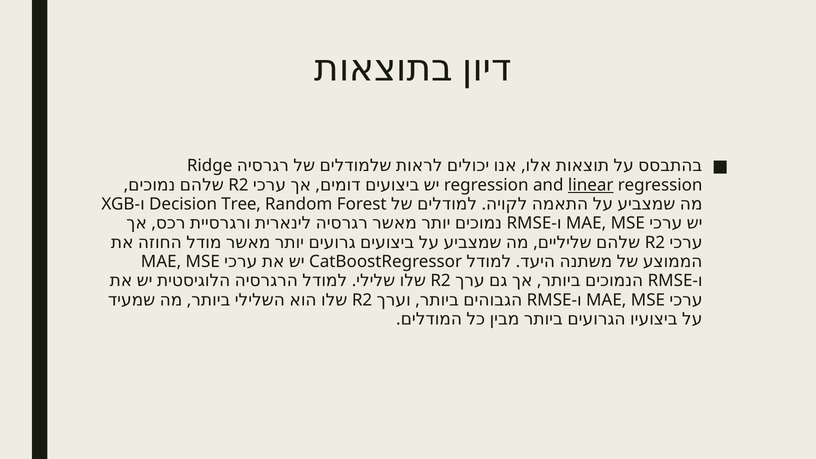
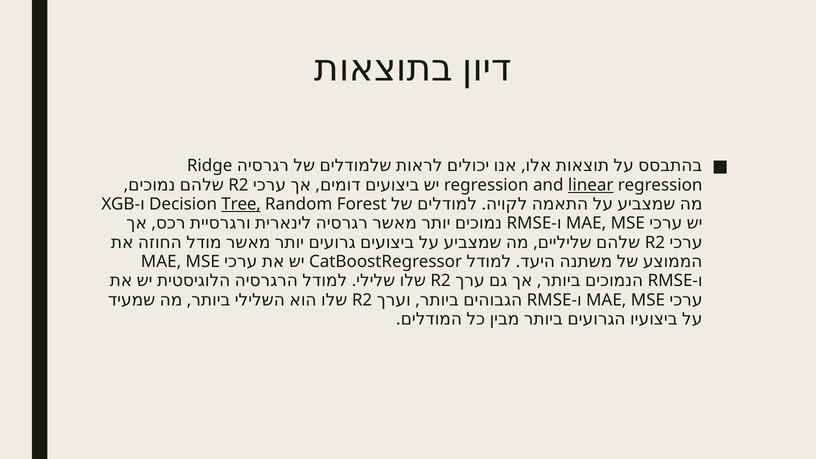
Tree underline: none -> present (241, 204)
